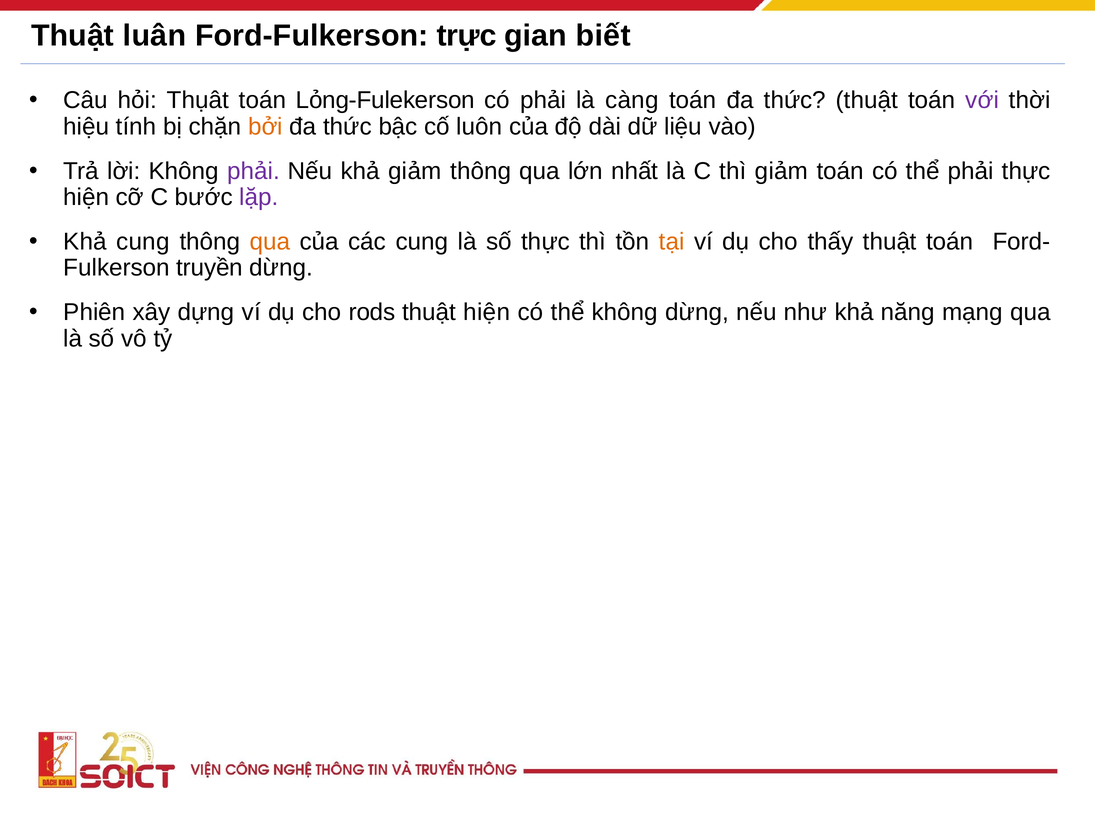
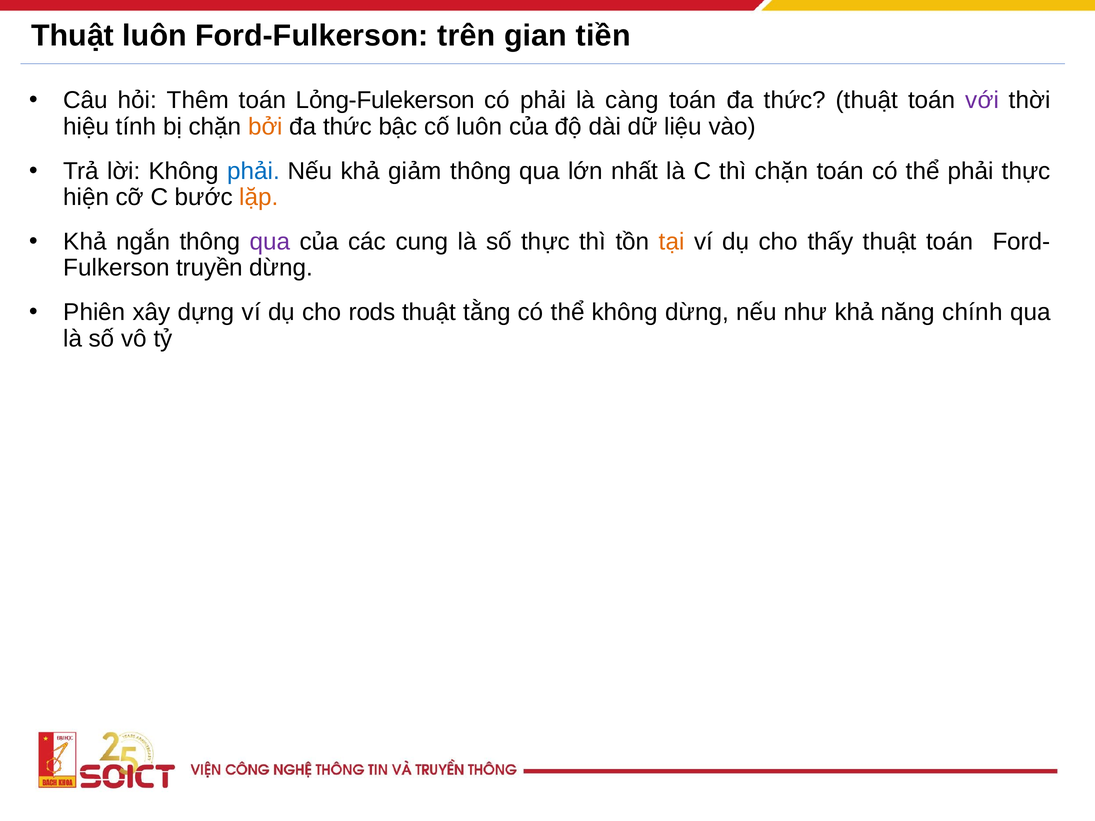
Thuật luân: luân -> luôn (155, 36)
trực: trực -> trên (466, 36)
biết: biết -> tiền (603, 36)
Thụât: Thụât -> Thêm (198, 100)
phải colour: purple -> blue (253, 171)
thì giảm: giảm -> chặn (781, 171)
lặp colour: purple -> orange (259, 197)
Khả cung: cung -> ngắn (143, 242)
qua colour: orange -> purple (270, 242)
thuật hiện: hiện -> tằng (487, 312)
mạng: mạng -> chính (972, 312)
